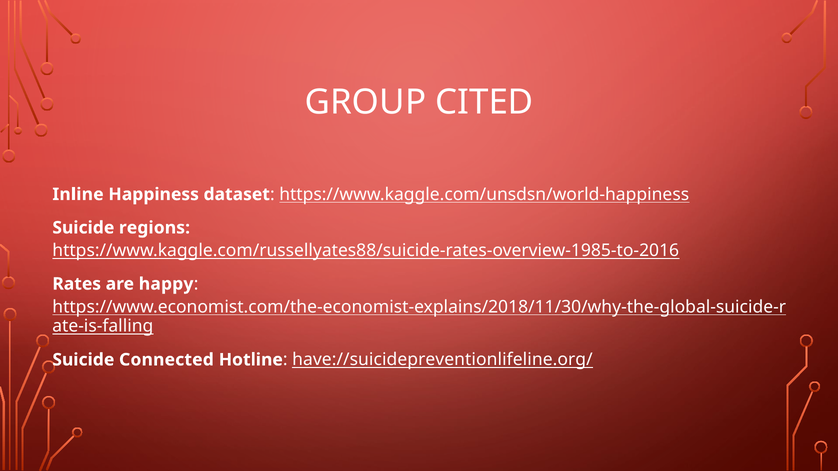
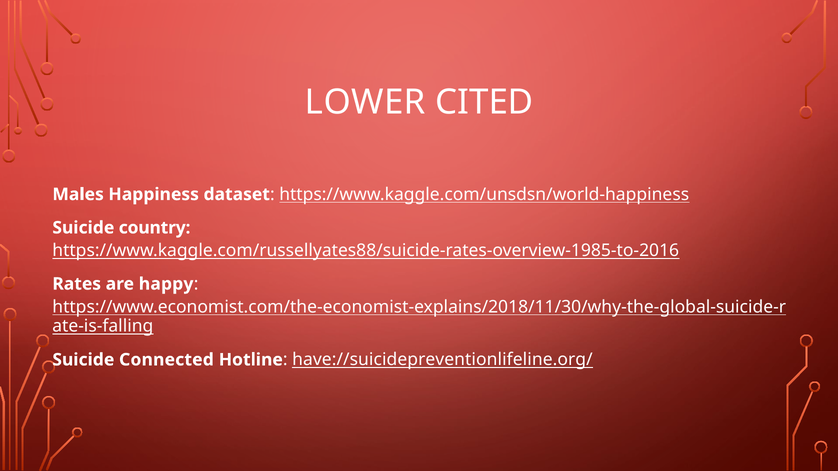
GROUP: GROUP -> LOWER (365, 102)
Inline: Inline -> Males (78, 195)
regions: regions -> country (155, 228)
